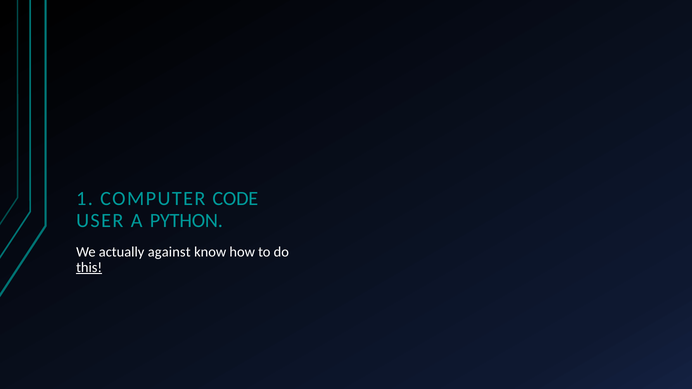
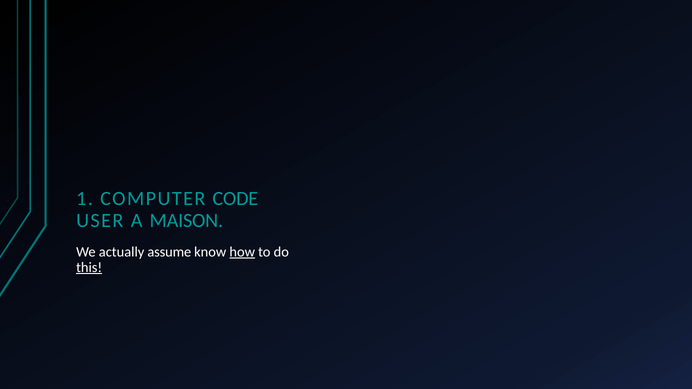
PYTHON: PYTHON -> MAISON (186, 221)
against: against -> assume (169, 252)
how underline: none -> present (242, 252)
